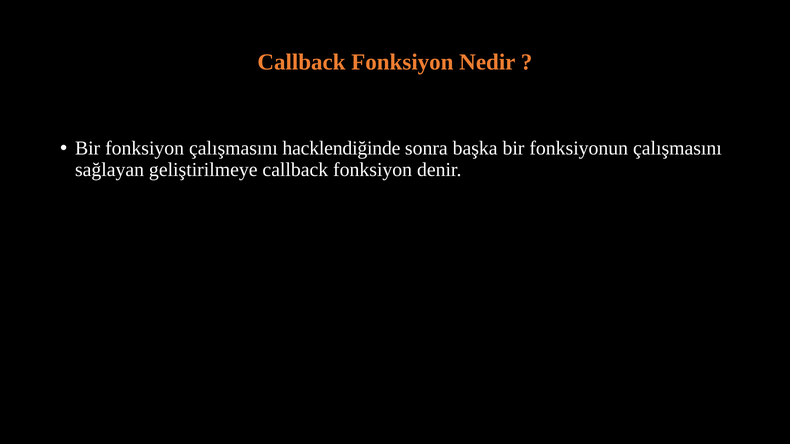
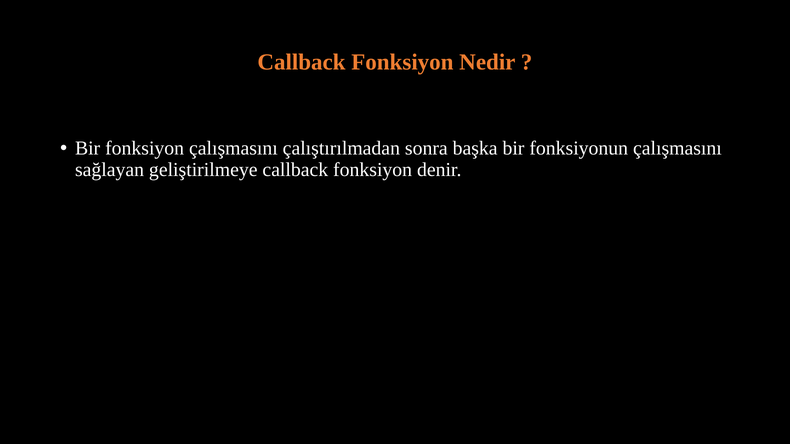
hacklendiğinde: hacklendiğinde -> çalıştırılmadan (341, 148)
